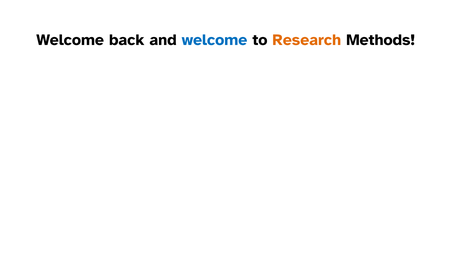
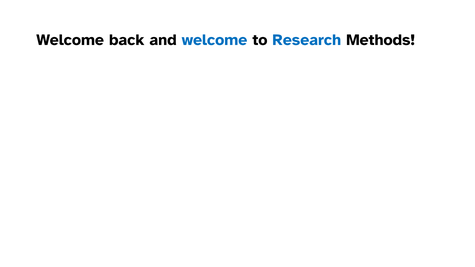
Research colour: orange -> blue (307, 40)
